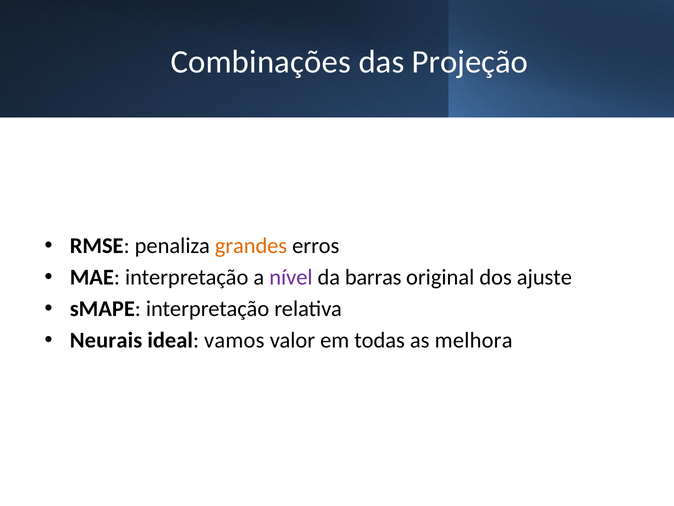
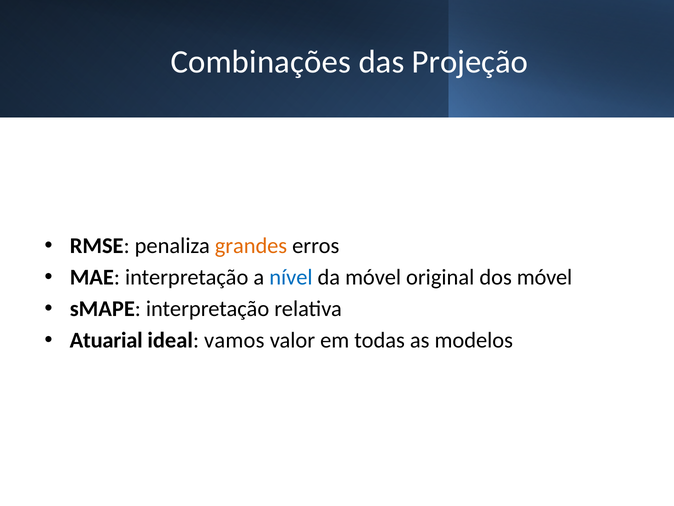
nível colour: purple -> blue (291, 277)
da barras: barras -> móvel (373, 277)
dos ajuste: ajuste -> móvel (544, 277)
Neurais: Neurais -> Atuarial (106, 340)
melhora: melhora -> modelos (474, 340)
